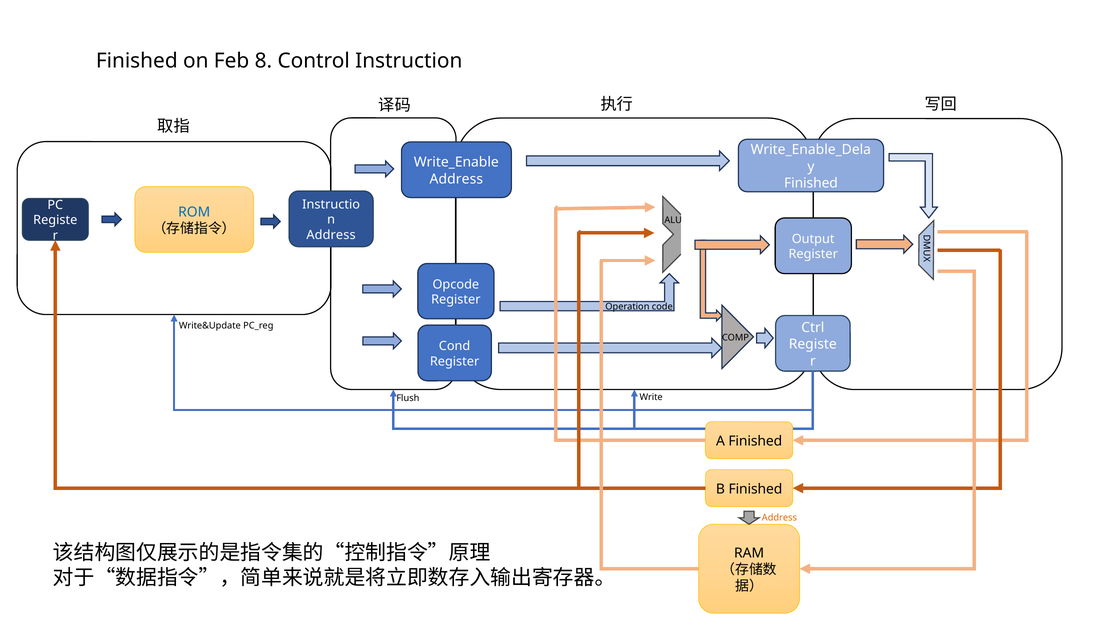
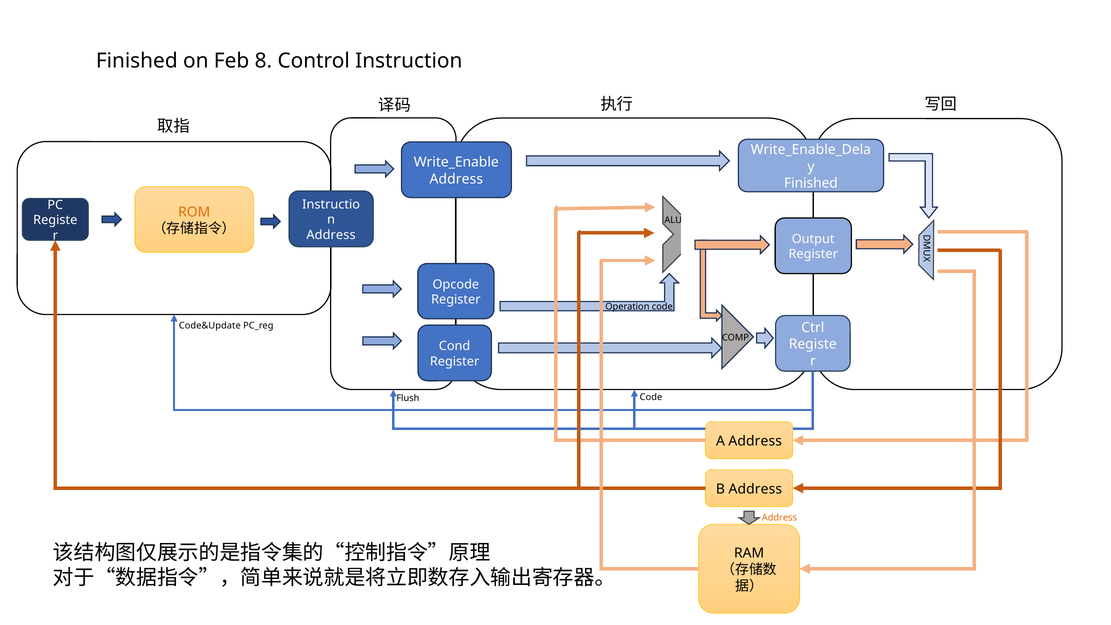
ROM colour: blue -> orange (194, 212)
Write&Update: Write&Update -> Code&Update (210, 326)
Write: Write -> Code (651, 397)
A Finished: Finished -> Address (755, 441)
B Finished: Finished -> Address (755, 489)
